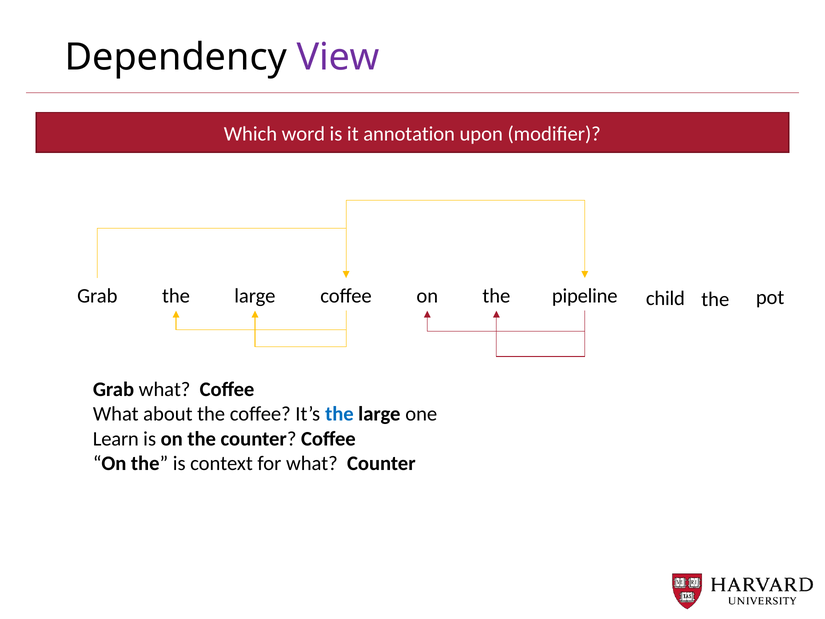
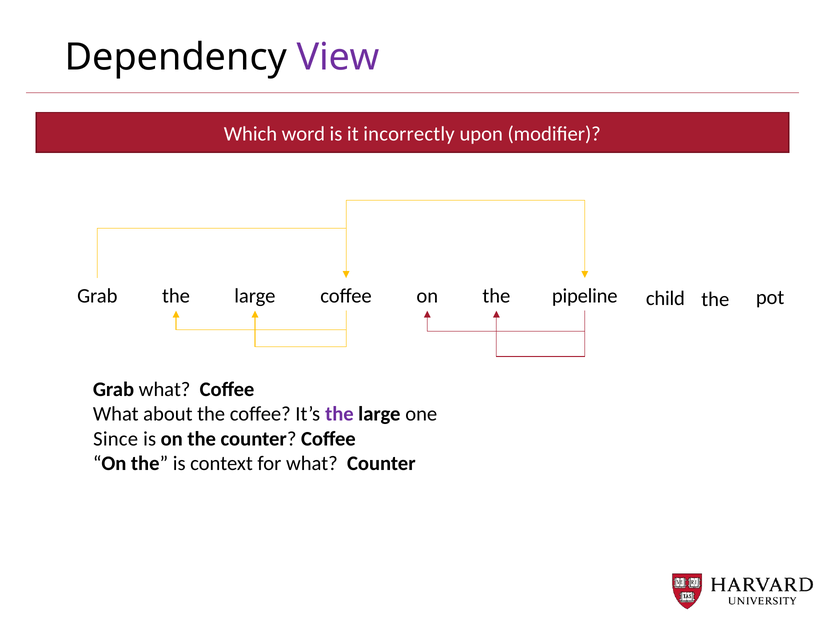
annotation: annotation -> incorrectly (409, 134)
the colour: blue -> purple (339, 414)
Learn: Learn -> Since (116, 439)
